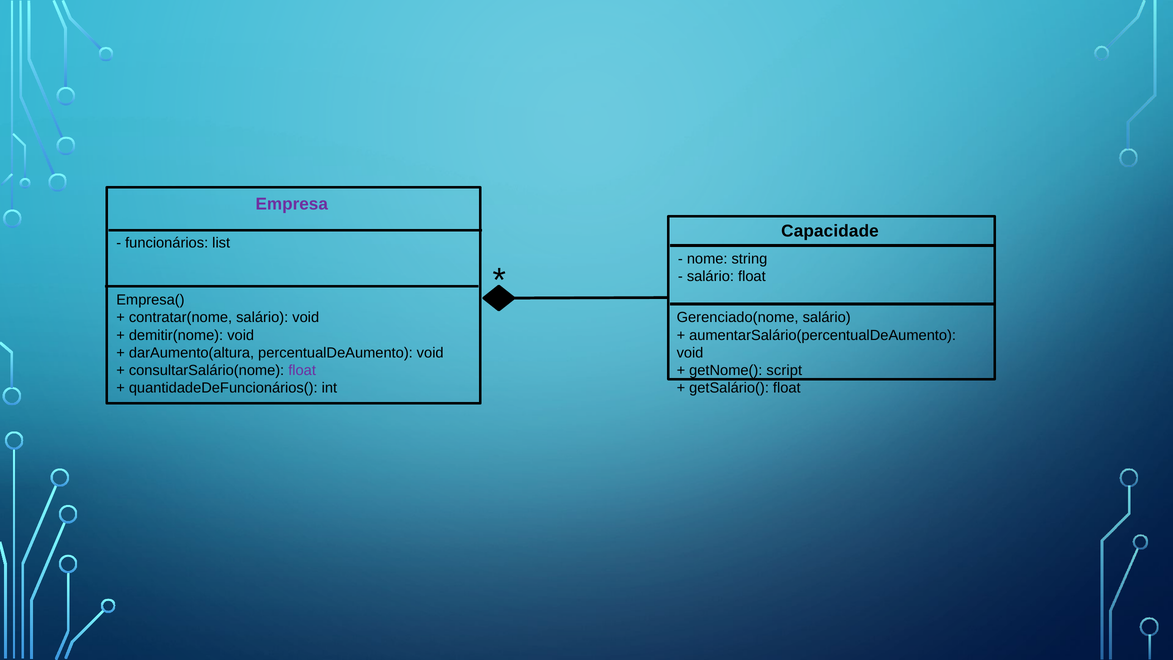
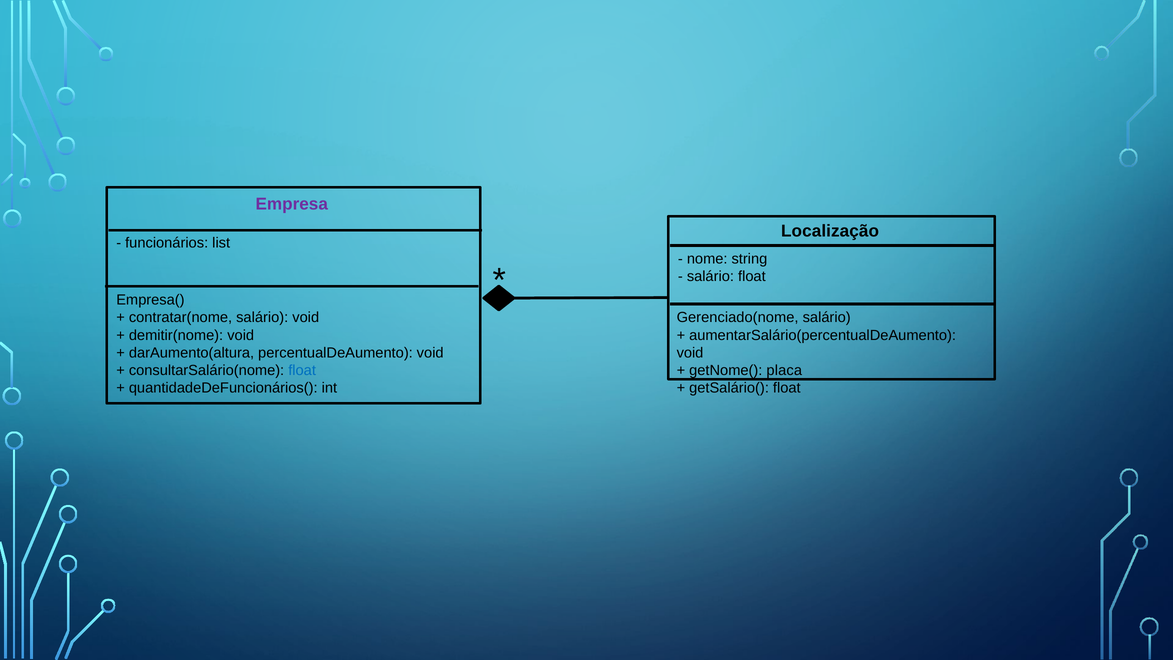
Capacidade: Capacidade -> Localização (830, 231)
script: script -> placa (784, 370)
float colour: purple -> blue (302, 370)
